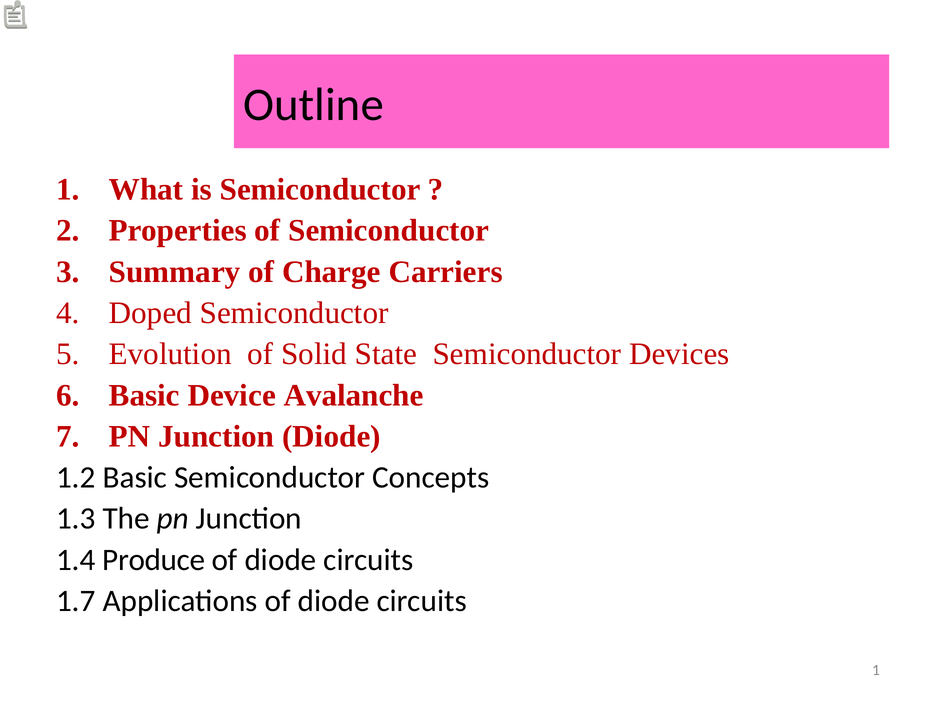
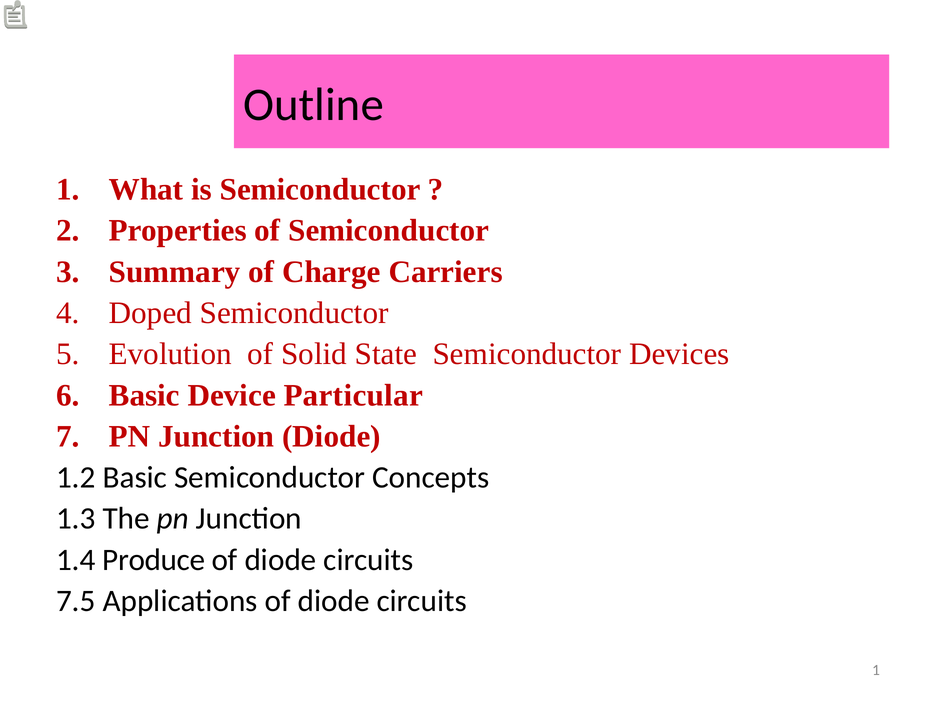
Avalanche: Avalanche -> Particular (353, 395)
1.7: 1.7 -> 7.5 (76, 601)
